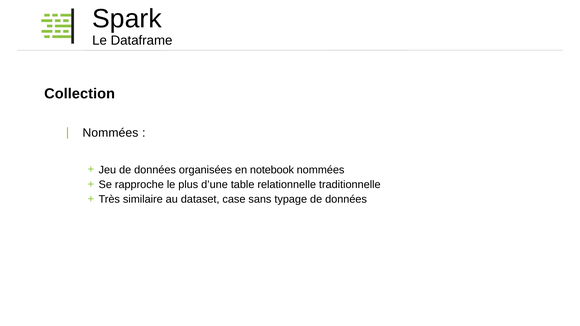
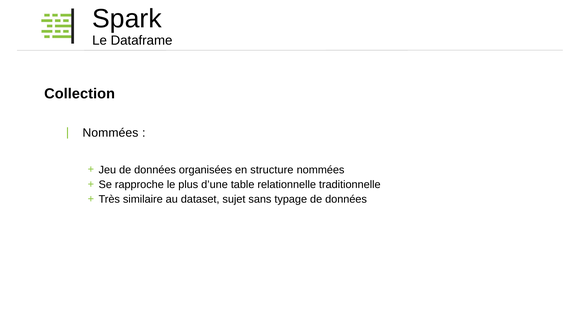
notebook: notebook -> structure (272, 170)
case: case -> sujet (234, 199)
